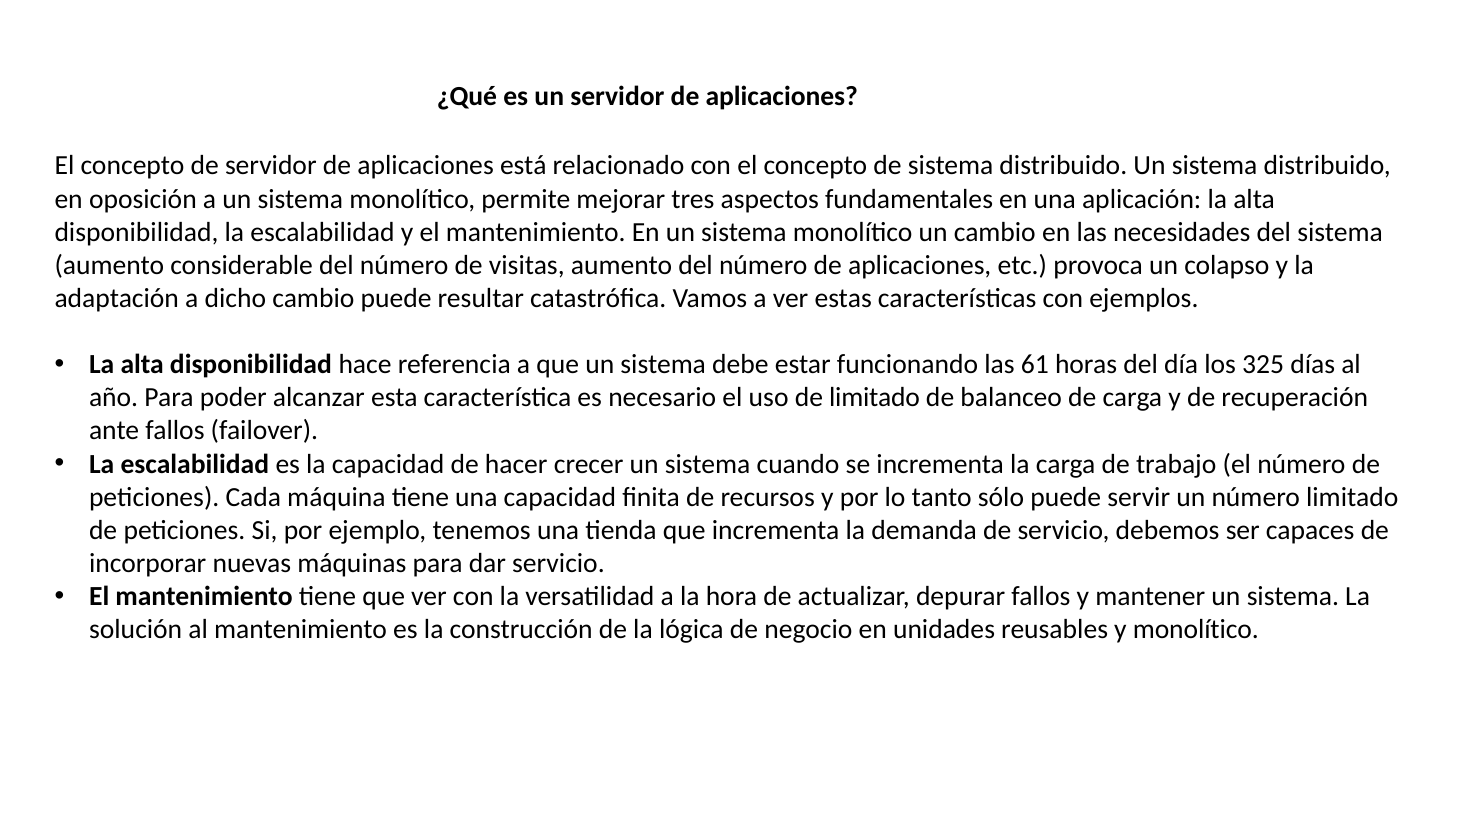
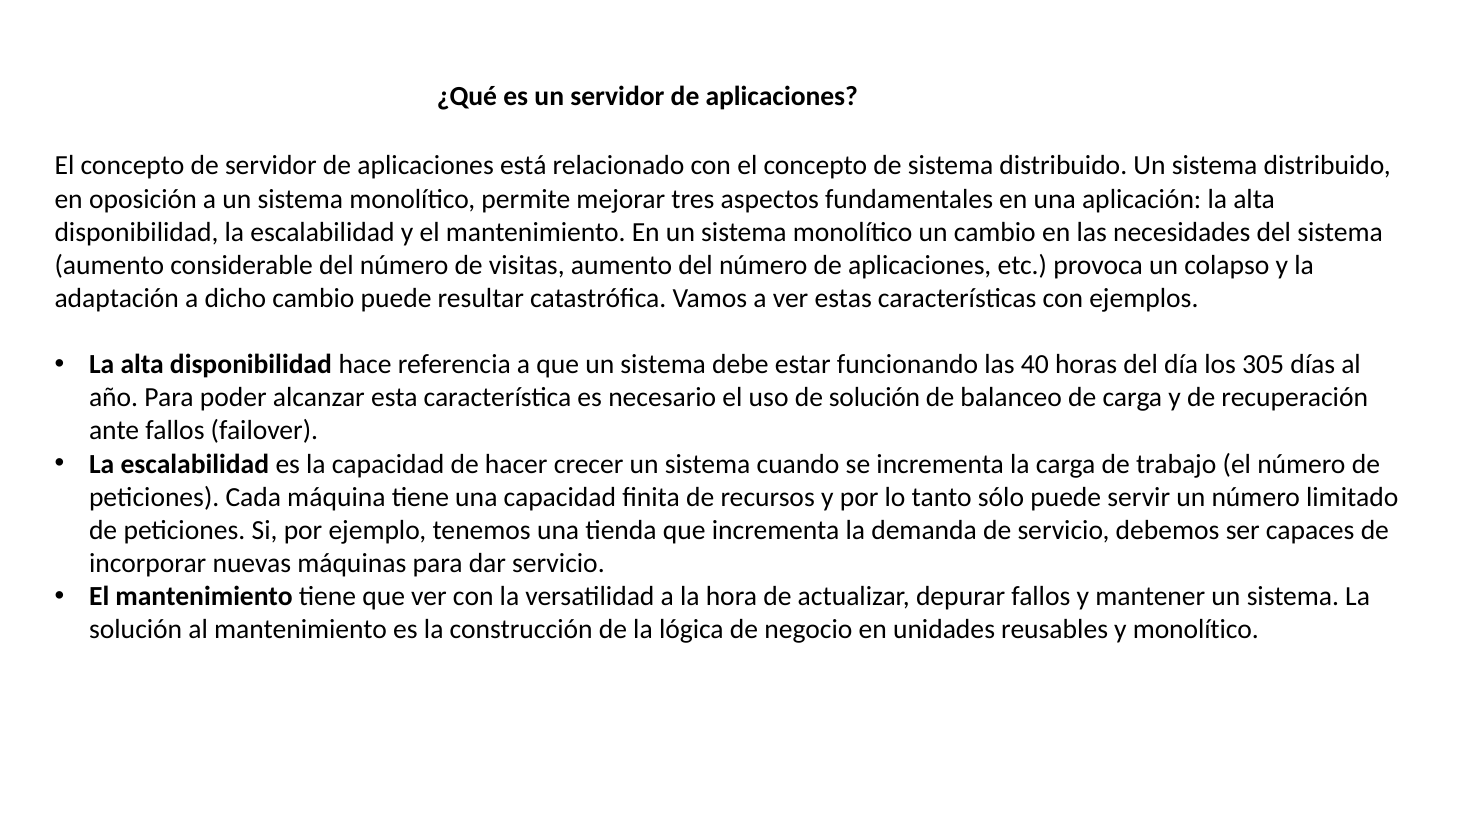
61: 61 -> 40 (1035, 365)
325: 325 -> 305 (1263, 365)
de limitado: limitado -> solución (875, 398)
